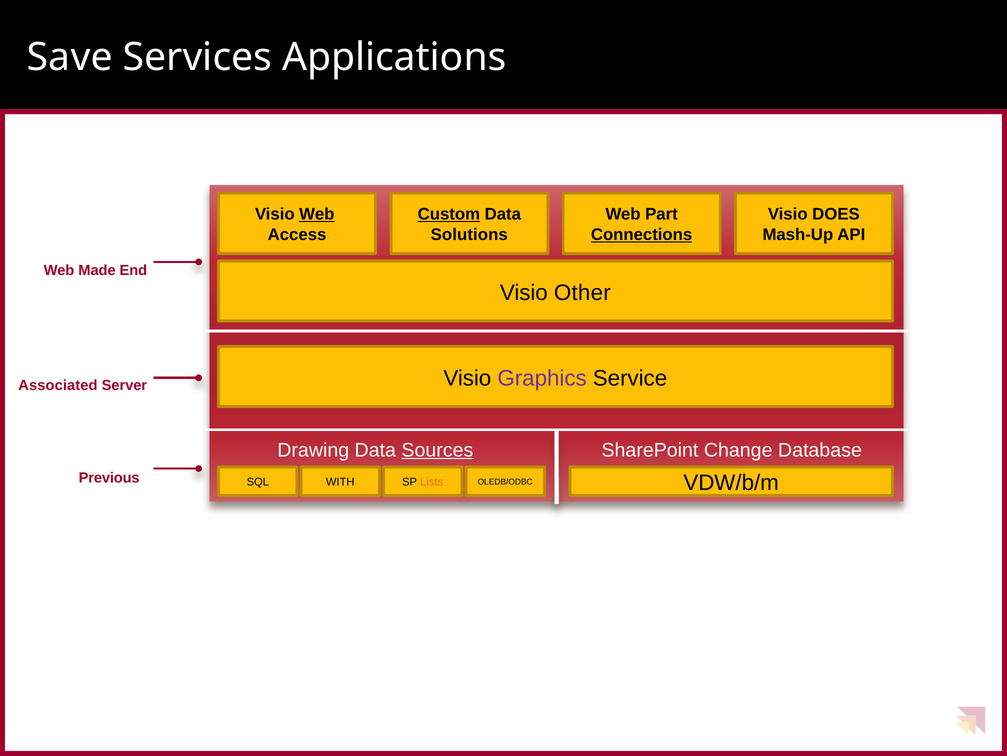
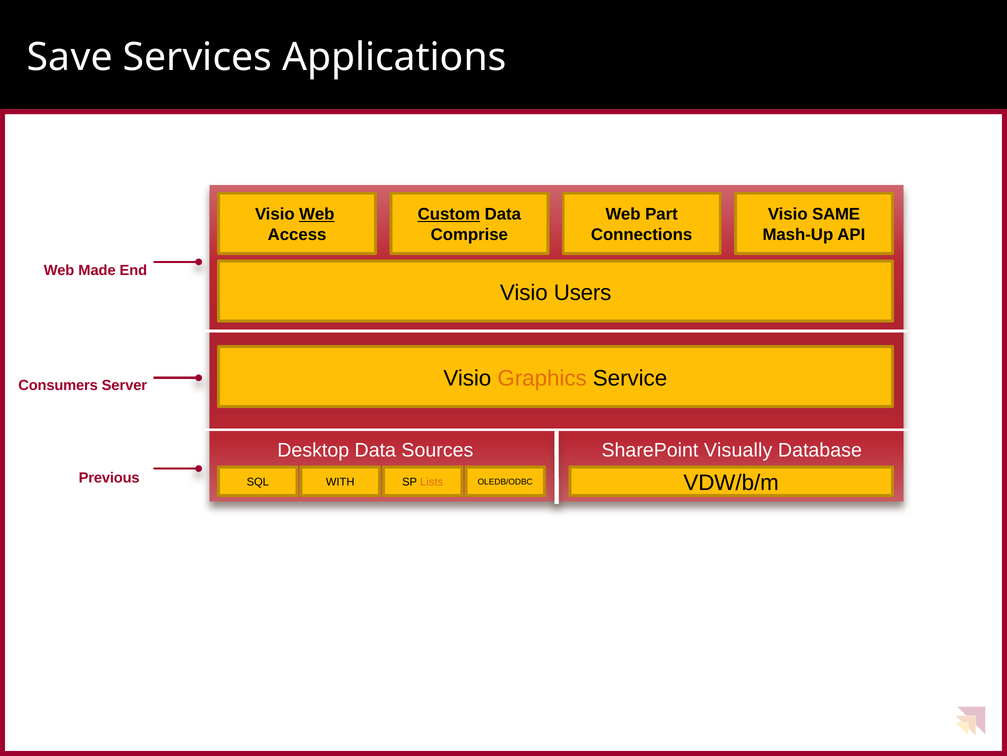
DOES: DOES -> SAME (836, 214)
Solutions: Solutions -> Comprise (469, 234)
Connections underline: present -> none (642, 234)
Other: Other -> Users (583, 292)
Graphics colour: purple -> orange (542, 378)
Associated: Associated -> Consumers (58, 385)
Drawing: Drawing -> Desktop (313, 450)
Sources underline: present -> none (437, 450)
Change: Change -> Visually (738, 450)
